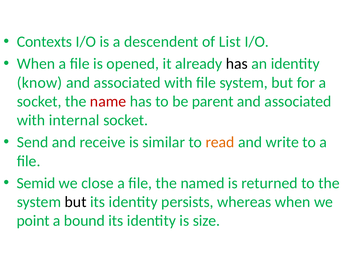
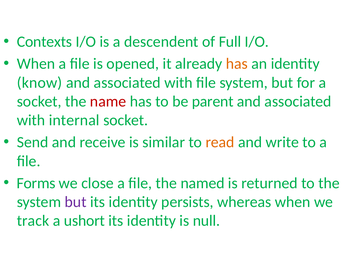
List: List -> Full (230, 42)
has colour: black -> orange (237, 64)
Semid: Semid -> Forms (36, 183)
but colour: black -> purple (76, 202)
point: point -> track (33, 221)
bound: bound -> ushort (84, 221)
size: size -> null (206, 221)
